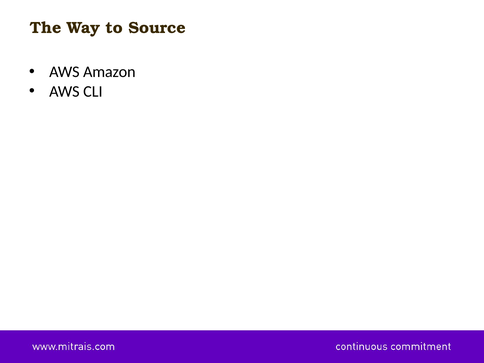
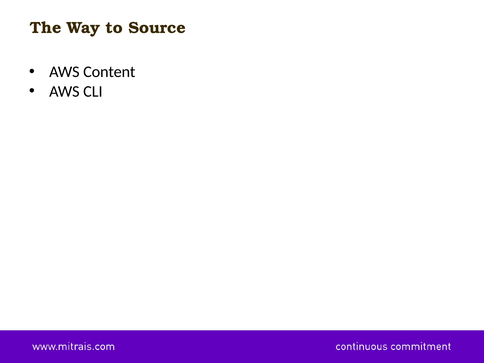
Amazon: Amazon -> Content (109, 72)
